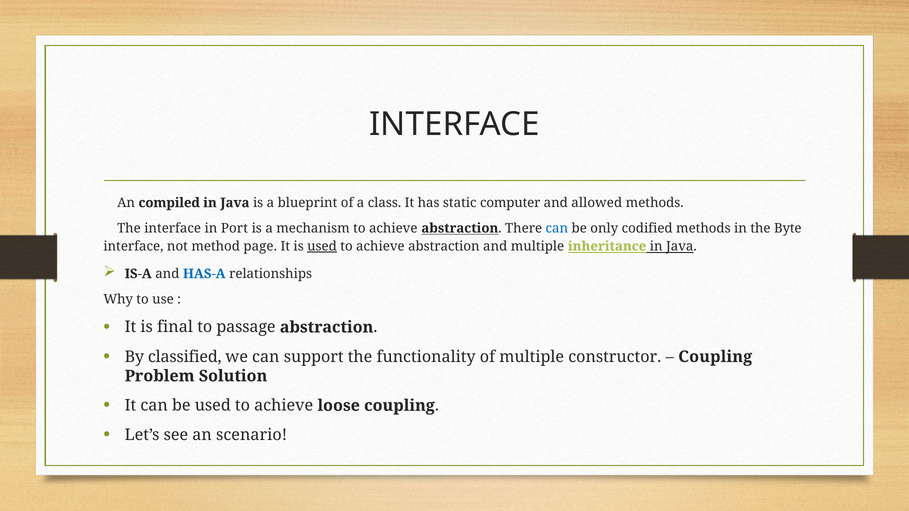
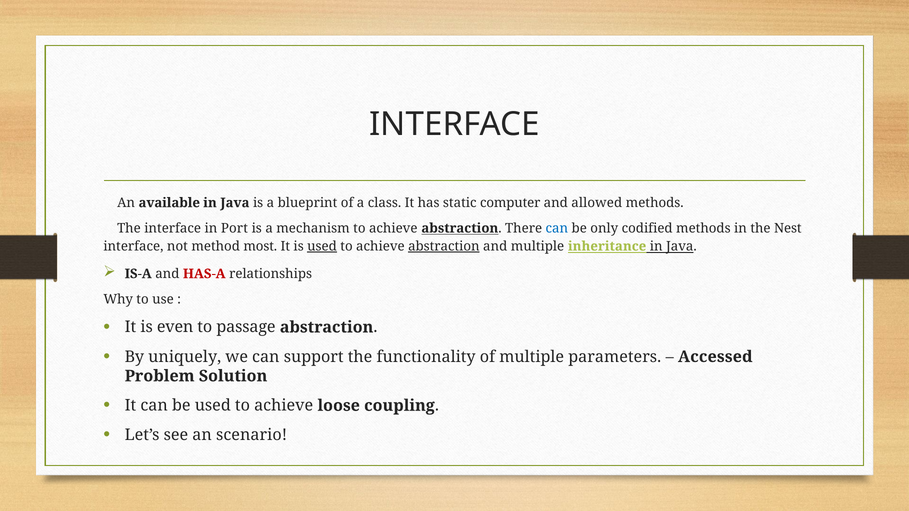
compiled: compiled -> available (169, 203)
Byte: Byte -> Nest (788, 228)
page: page -> most (260, 246)
abstraction underline: none -> present (444, 246)
HAS-A colour: blue -> red (204, 274)
final: final -> even (175, 327)
classified: classified -> uniquely (185, 357)
constructor: constructor -> parameters (615, 357)
Coupling: Coupling -> Accessed (715, 357)
